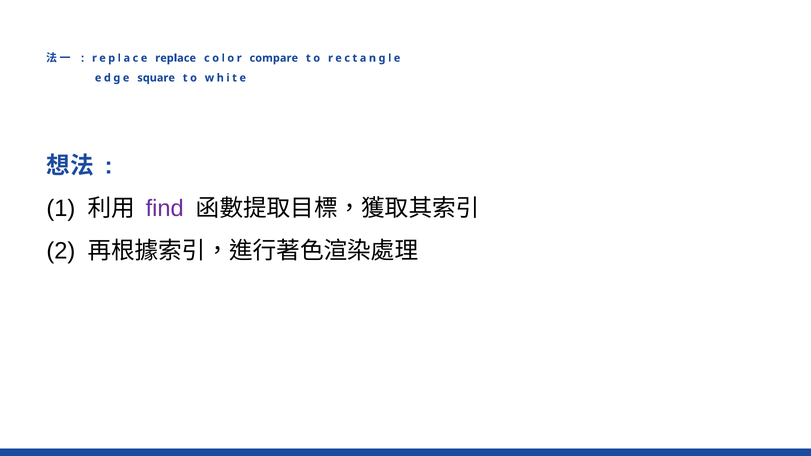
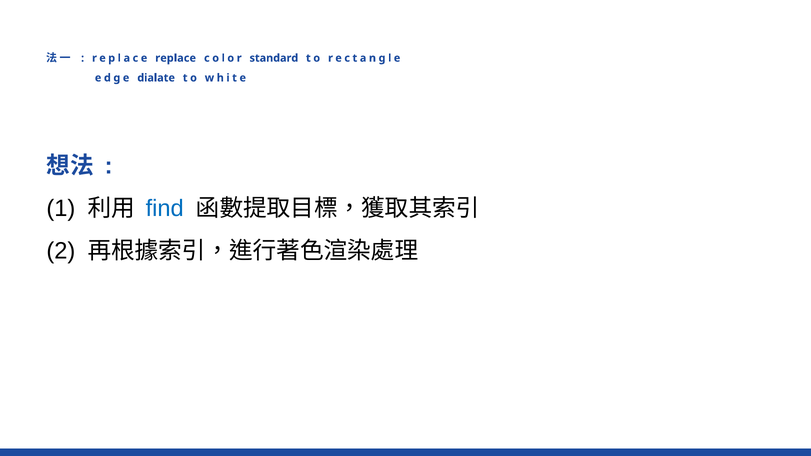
compare: compare -> standard (274, 58)
square: square -> dialate (156, 78)
find colour: purple -> blue (165, 209)
